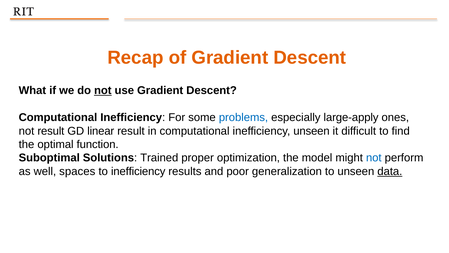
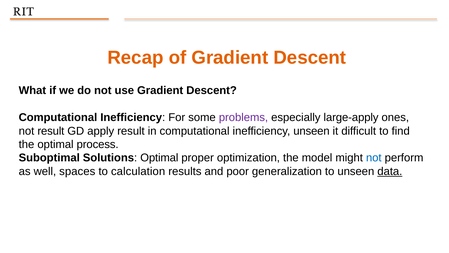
not underline: present -> none (103, 90)
problems colour: blue -> purple (243, 117)
linear: linear -> apply (101, 131)
function: function -> process (98, 144)
Solutions Trained: Trained -> Optimal (159, 158)
to inefficiency: inefficiency -> calculation (138, 171)
